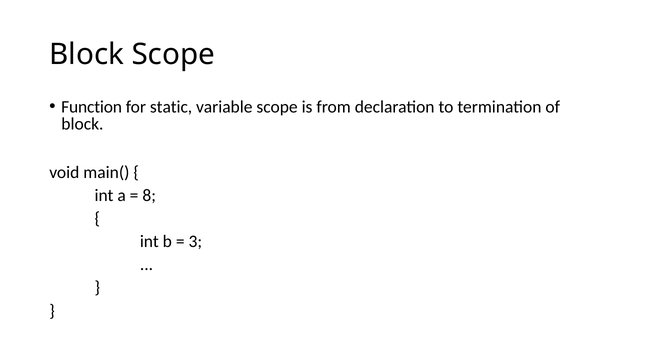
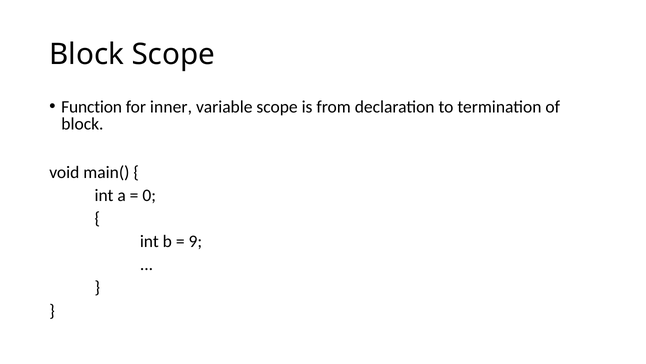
static: static -> inner (171, 107)
8: 8 -> 0 (149, 195)
3: 3 -> 9 (195, 241)
